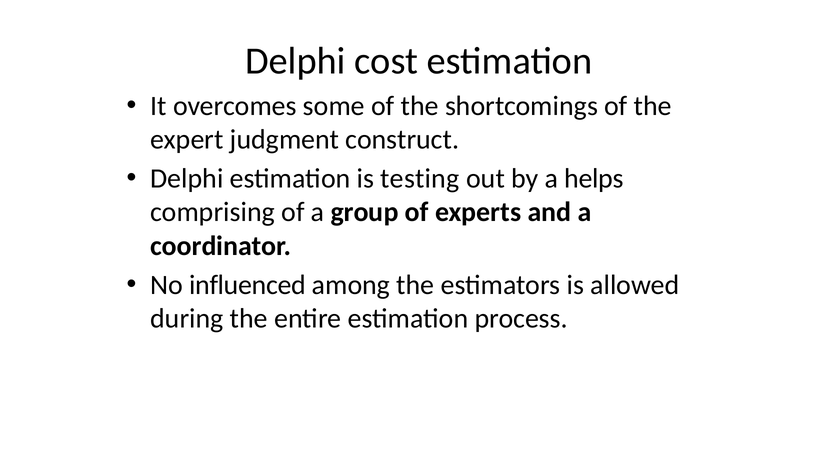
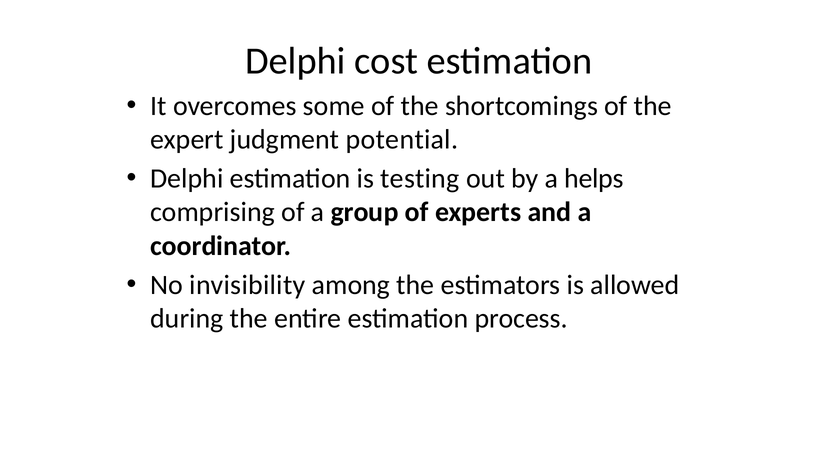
construct: construct -> potential (402, 139)
influenced: influenced -> invisibility (247, 285)
